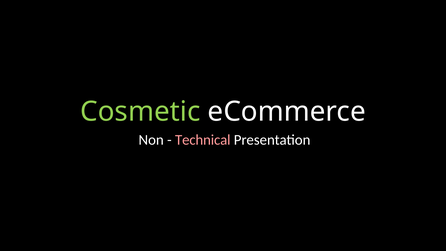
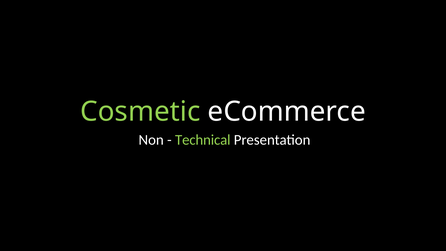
Technical colour: pink -> light green (203, 140)
